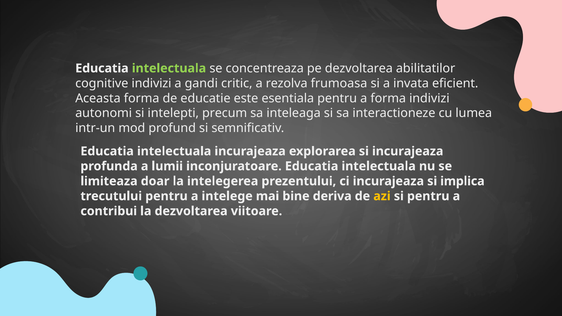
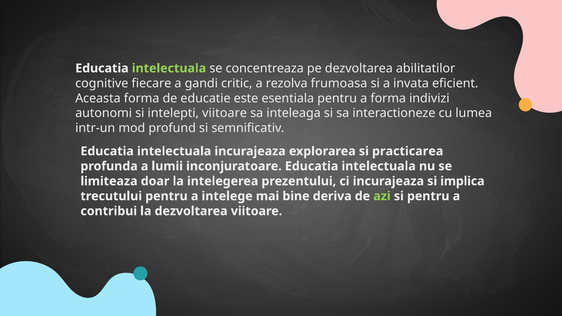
cognitive indivizi: indivizi -> fiecare (151, 83)
intelepti precum: precum -> viitoare (225, 113)
si incurajeaza: incurajeaza -> practicarea (408, 151)
azi colour: yellow -> light green (382, 196)
